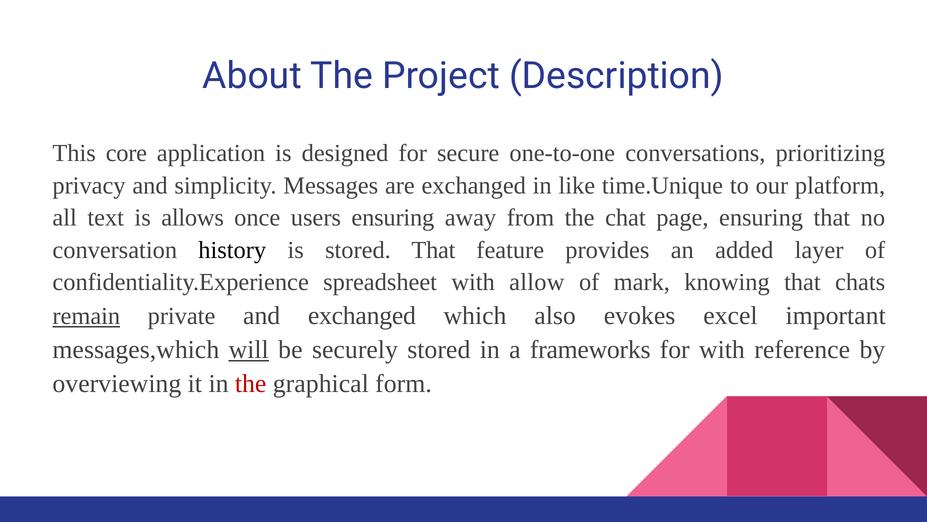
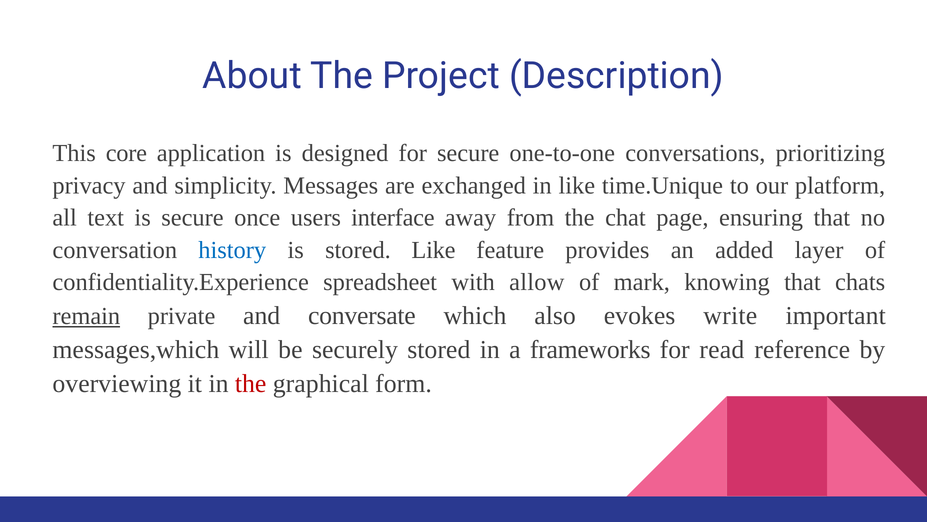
is allows: allows -> secure (193, 218)
users ensuring: ensuring -> interface (393, 218)
history colour: black -> blue (232, 250)
stored That: That -> Like (433, 250)
and exchanged: exchanged -> conversate (362, 315)
excel: excel -> write (730, 315)
will underline: present -> none (249, 349)
for with: with -> read (722, 349)
